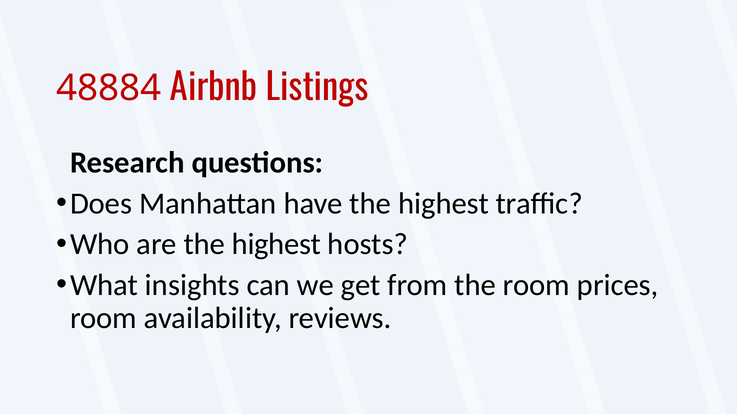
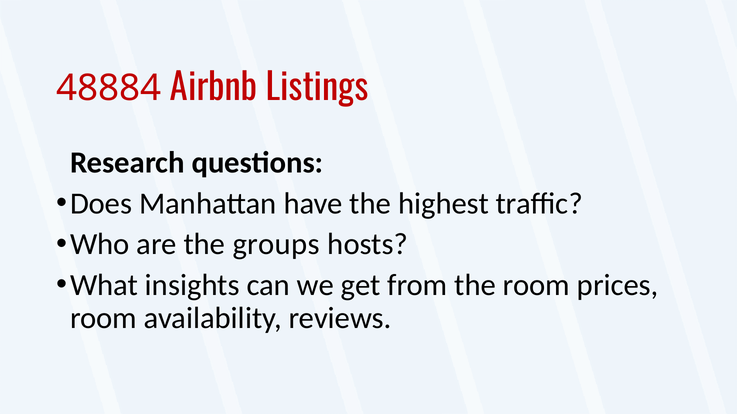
are the highest: highest -> groups (276, 245)
